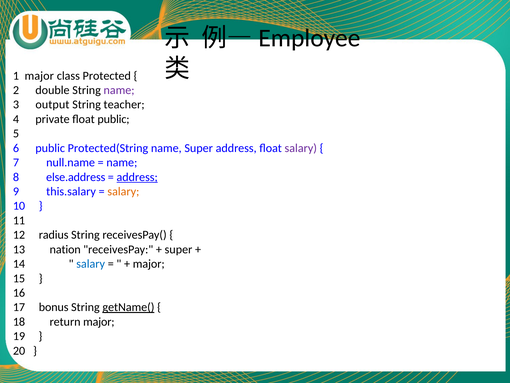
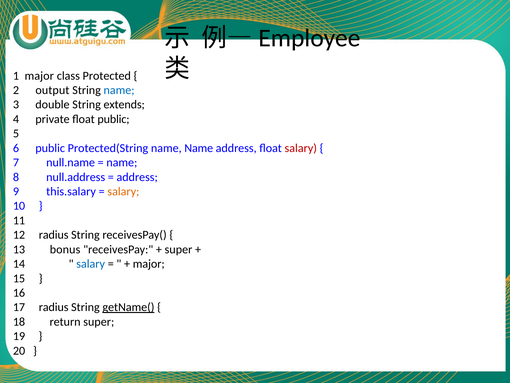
double: double -> output (52, 90)
name colour: purple -> blue (119, 90)
output: output -> double (52, 105)
teacher: teacher -> extends (124, 105)
name Super: Super -> Name (199, 148)
salary colour: purple -> red (301, 148)
else.address: else.address -> null.address (76, 177)
address underline: present -> none (137, 177)
nation: nation -> bonus (65, 249)
17 bonus: bonus -> radius (54, 307)
return major: major -> super (99, 321)
